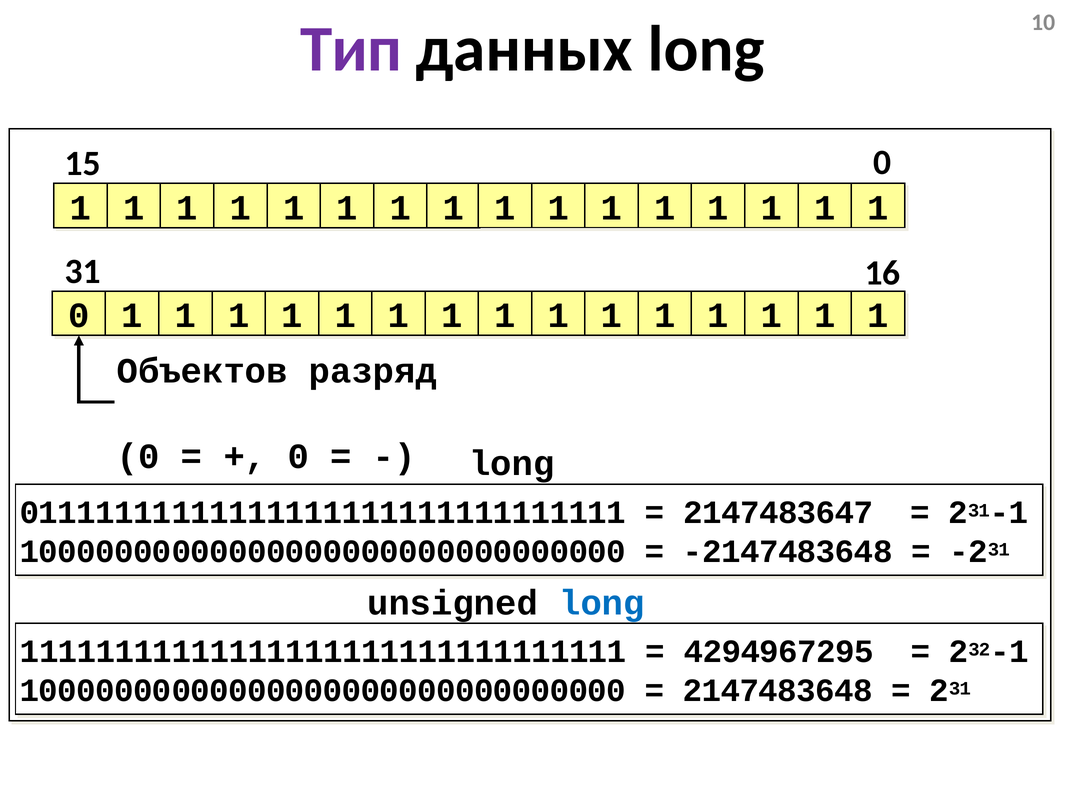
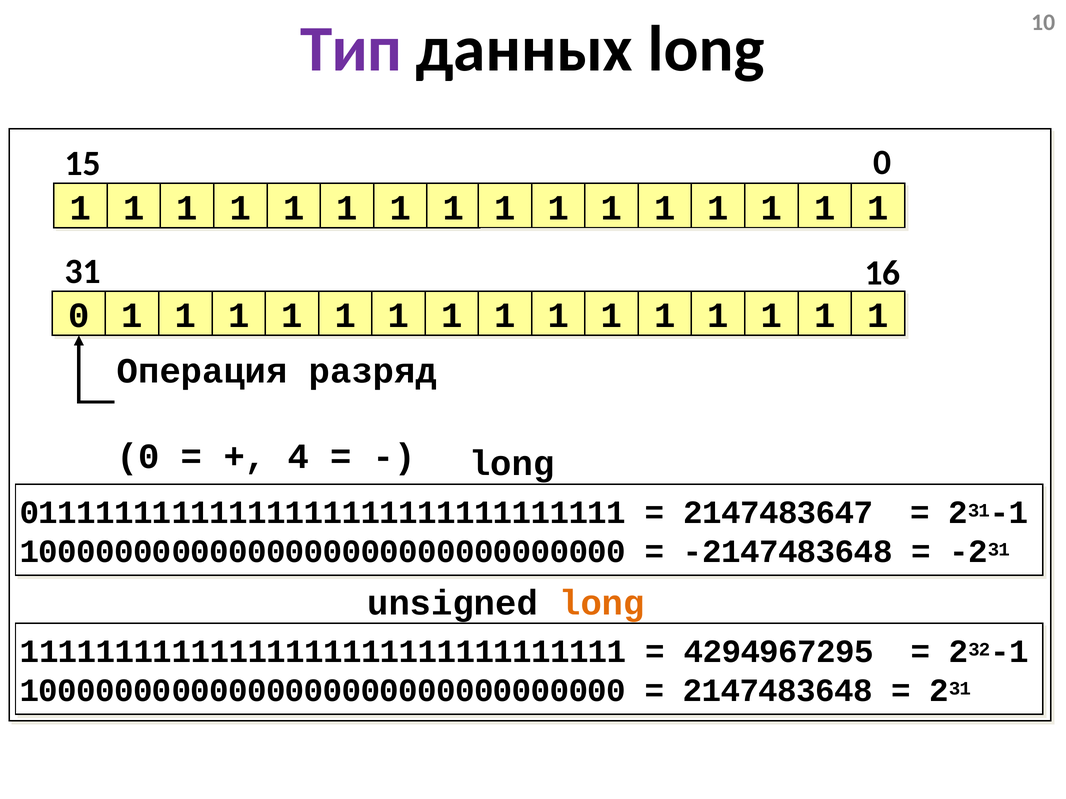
Объектов: Объектов -> Операция (202, 371)
0: 0 -> 4 (298, 457)
long colour: blue -> orange (602, 604)
